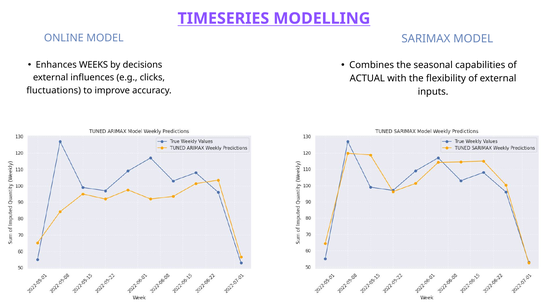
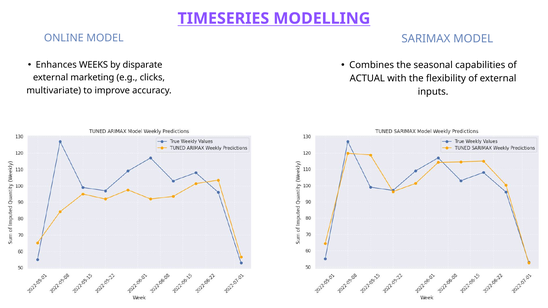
decisions: decisions -> disparate (143, 65)
influences: influences -> marketing (92, 78)
fluctuations: fluctuations -> multivariate (54, 90)
